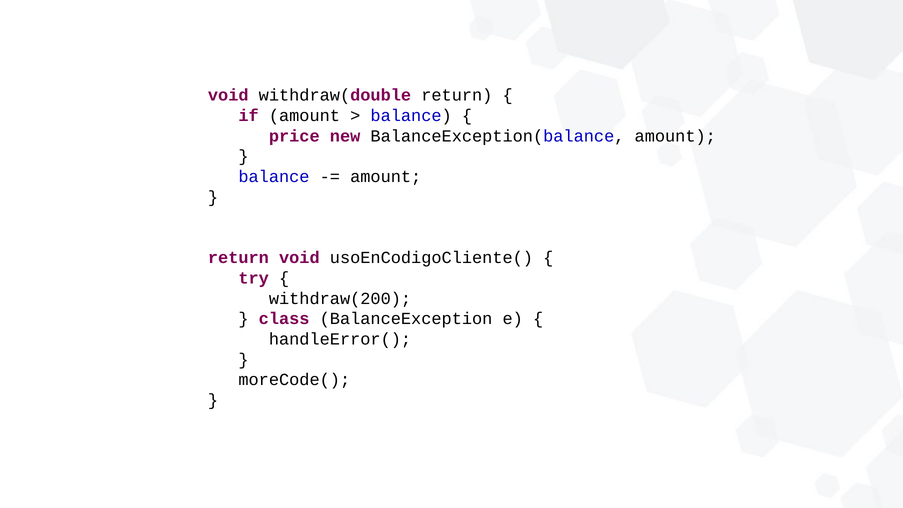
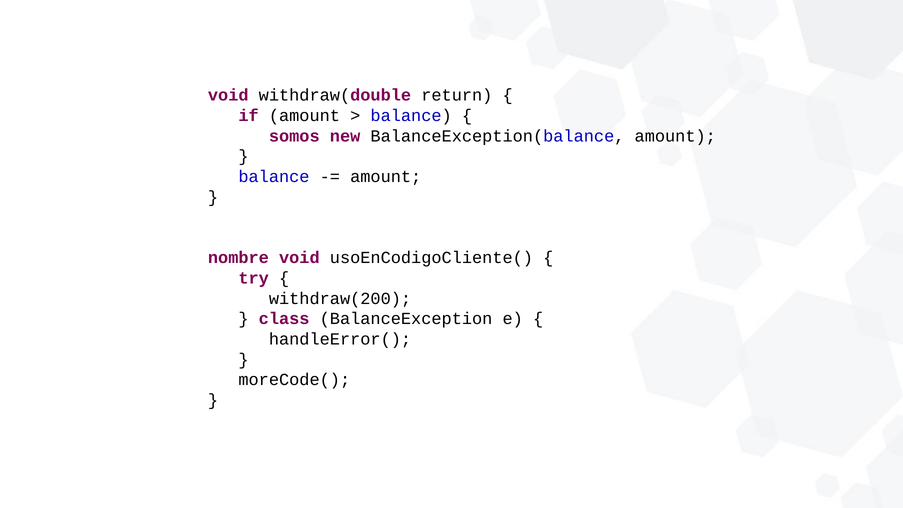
price: price -> somos (294, 136)
return: return -> nombre (238, 258)
